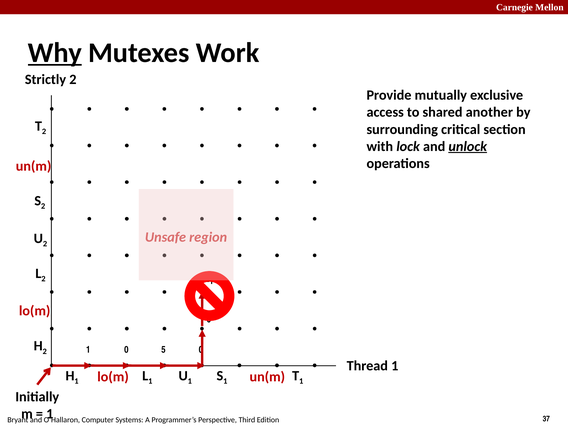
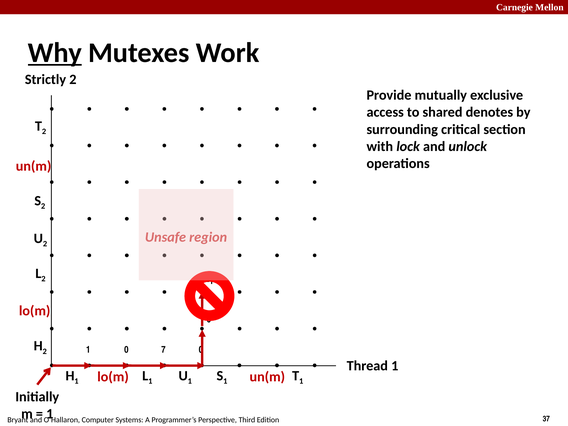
another: another -> denotes (489, 112)
unlock underline: present -> none (468, 146)
5: 5 -> 7 (163, 350)
